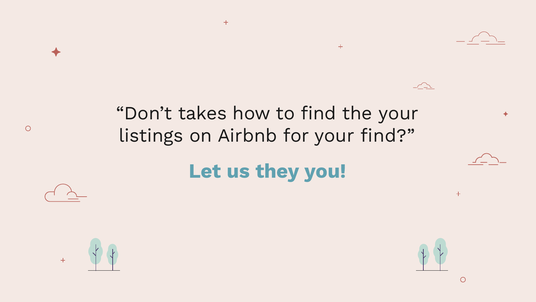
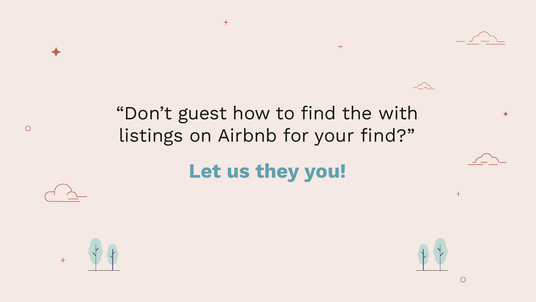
takes: takes -> guest (203, 113)
the your: your -> with (398, 113)
